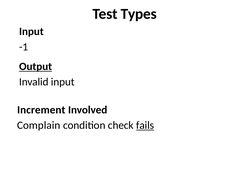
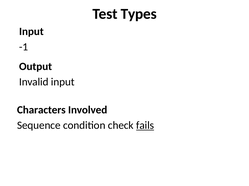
Output underline: present -> none (36, 67)
Increment: Increment -> Characters (41, 110)
Complain: Complain -> Sequence (39, 126)
